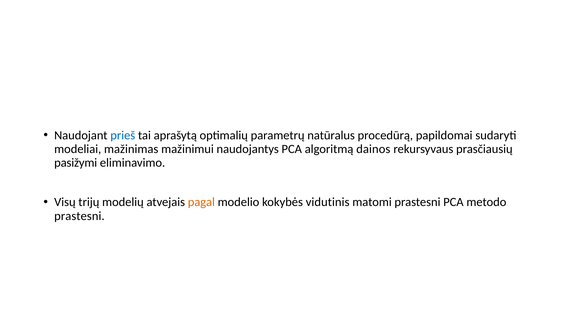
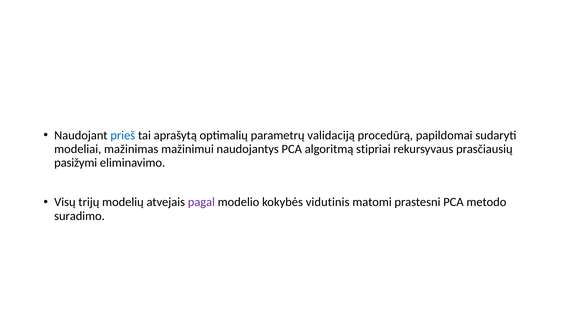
natūralus: natūralus -> validaciją (331, 135)
dainos: dainos -> stipriai (373, 149)
pagal colour: orange -> purple (201, 202)
prastesni: prastesni -> suradimo (79, 216)
